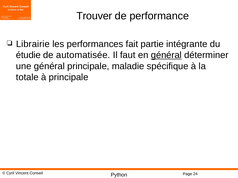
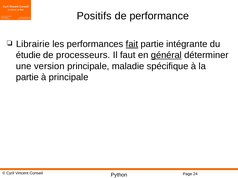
Trouver: Trouver -> Positifs (94, 16)
fait underline: none -> present (132, 44)
automatisée: automatisée -> processeurs (83, 55)
une général: général -> version (49, 66)
totale: totale -> partie (27, 77)
